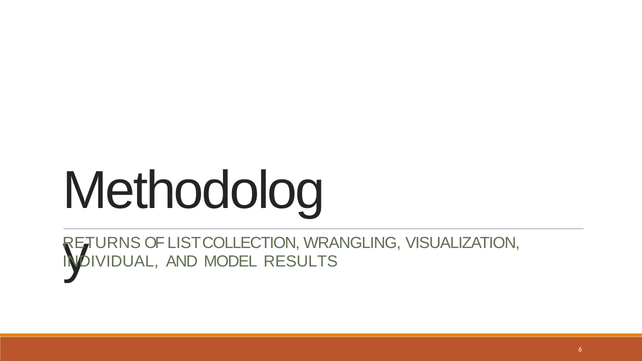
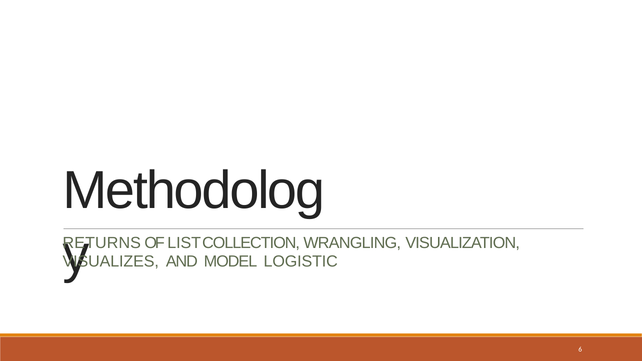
INDIVIDUAL: INDIVIDUAL -> VISUALIZES (111, 261)
RESULTS: RESULTS -> LOGISTIC (301, 261)
